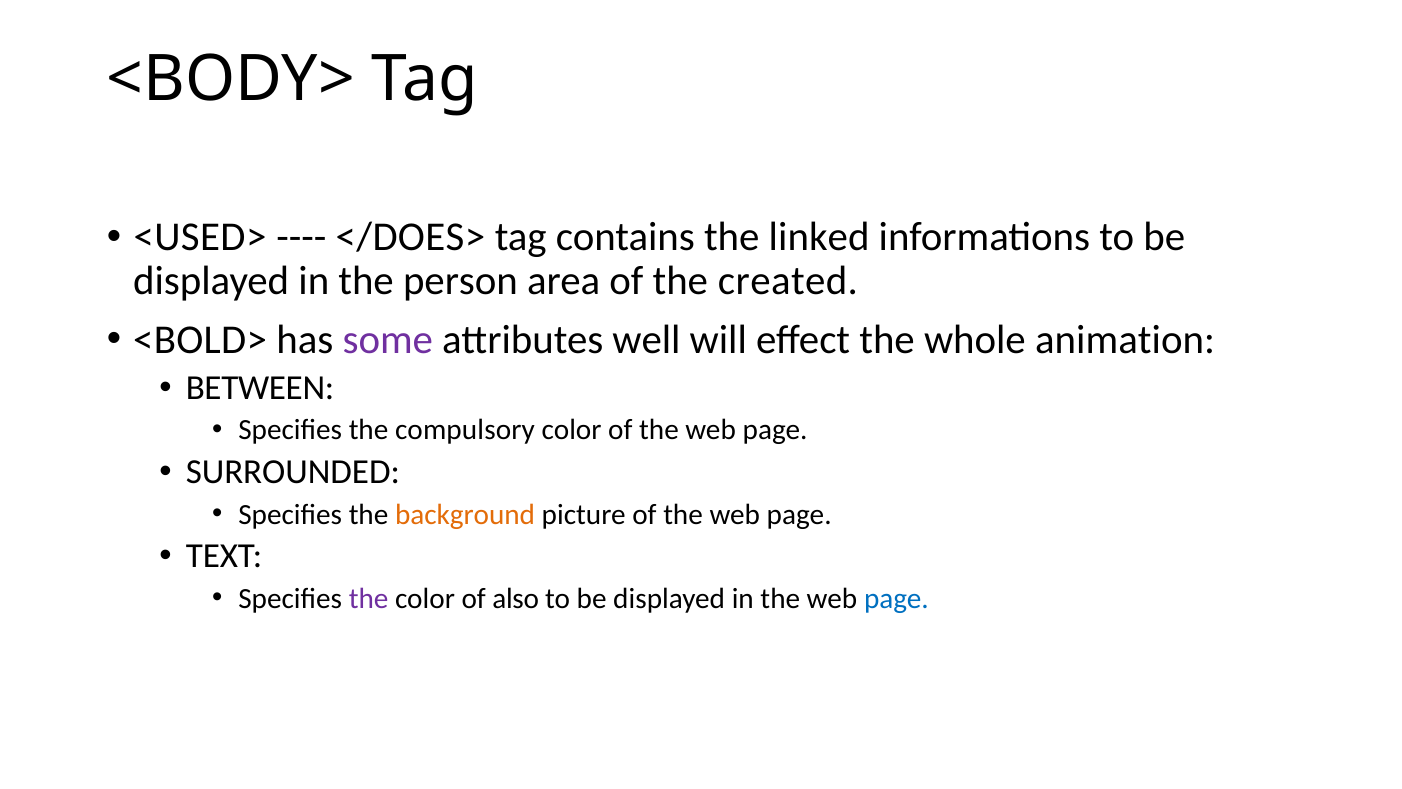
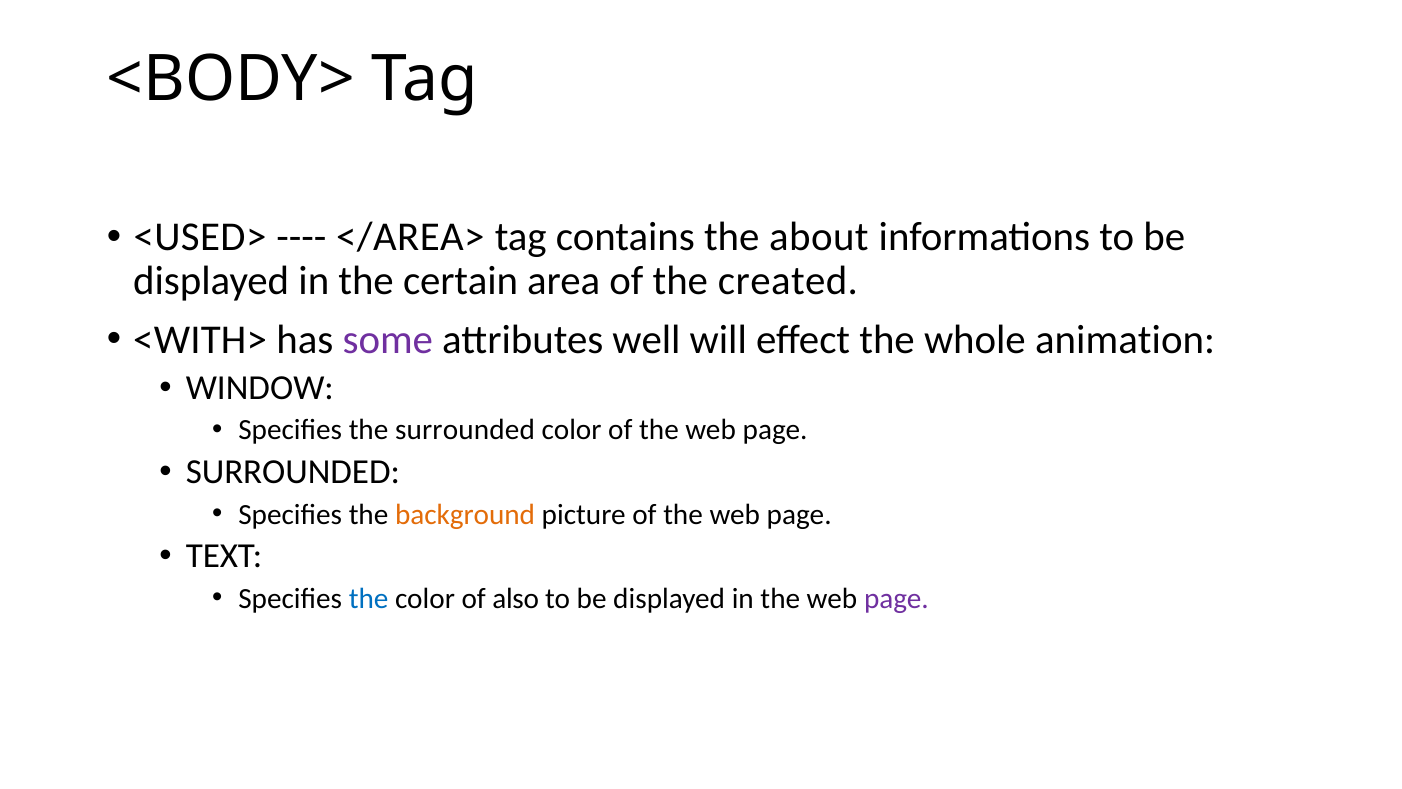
</DOES>: </DOES> -> </AREA> (410, 237)
linked: linked -> about (819, 237)
person: person -> certain (461, 281)
<BOLD>: <BOLD> -> <WITH> (200, 340)
BETWEEN: BETWEEN -> WINDOW (260, 388)
the compulsory: compulsory -> surrounded (465, 430)
the colour: purple -> blue (369, 598)
page colour: blue -> purple (896, 598)
